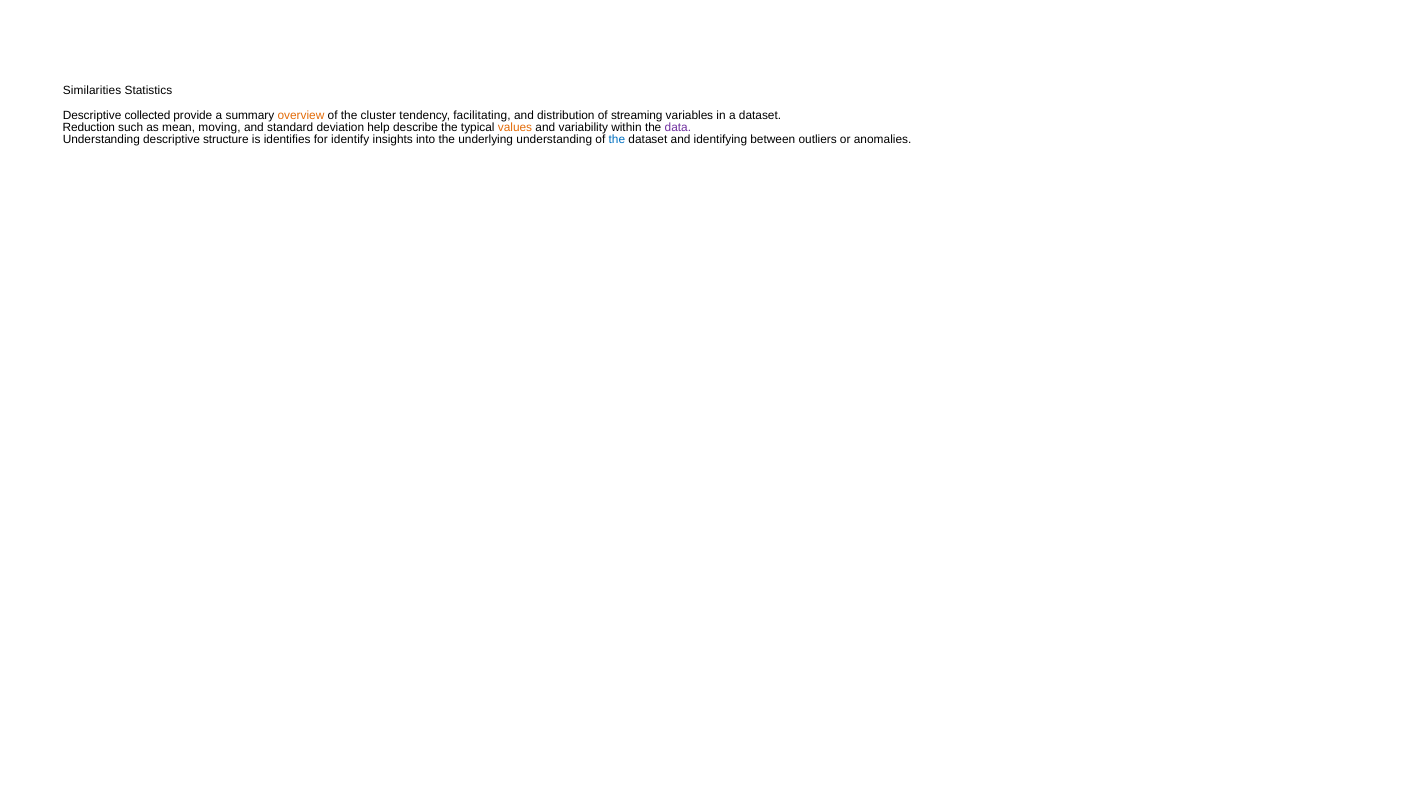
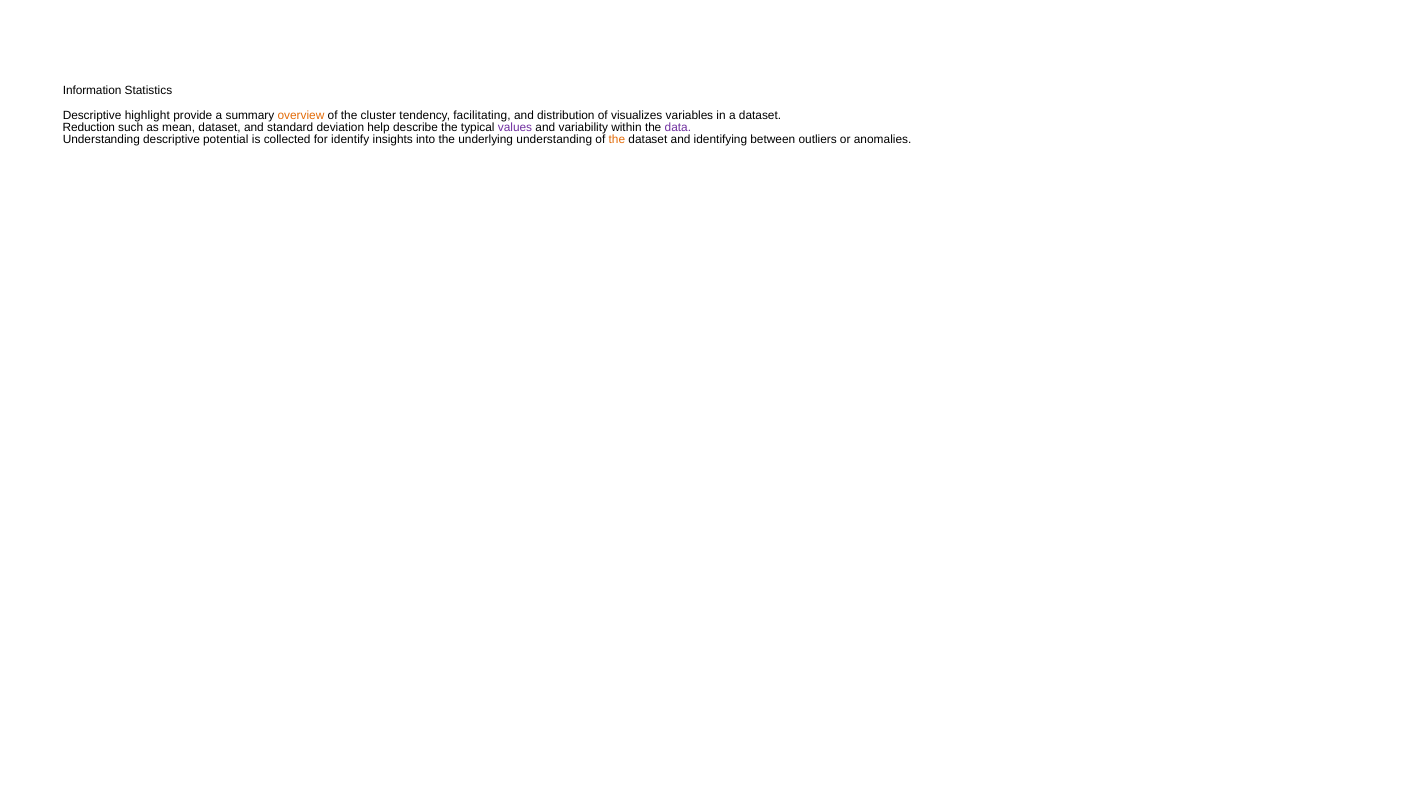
Similarities: Similarities -> Information (92, 90)
collected: collected -> highlight (147, 116)
streaming: streaming -> visualizes (637, 116)
mean moving: moving -> dataset (220, 128)
values colour: orange -> purple (515, 128)
structure: structure -> potential (226, 140)
identifies: identifies -> collected (287, 140)
the colour: blue -> orange (617, 140)
